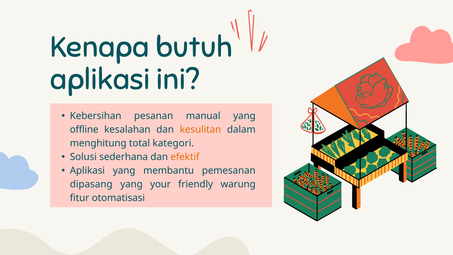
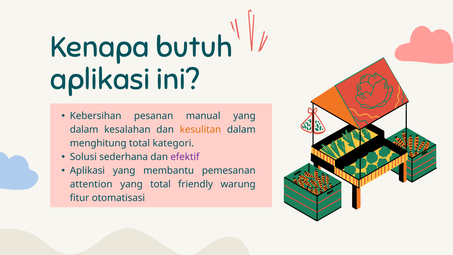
offline: offline -> dalam (84, 130)
efektif colour: orange -> purple (185, 157)
dipasang: dipasang -> attention (91, 184)
yang your: your -> total (160, 184)
